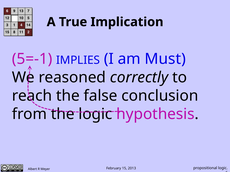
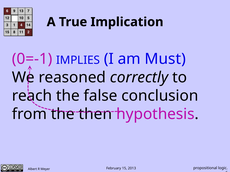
5=-1: 5=-1 -> 0=-1 (32, 59)
the logic: logic -> then (95, 114)
